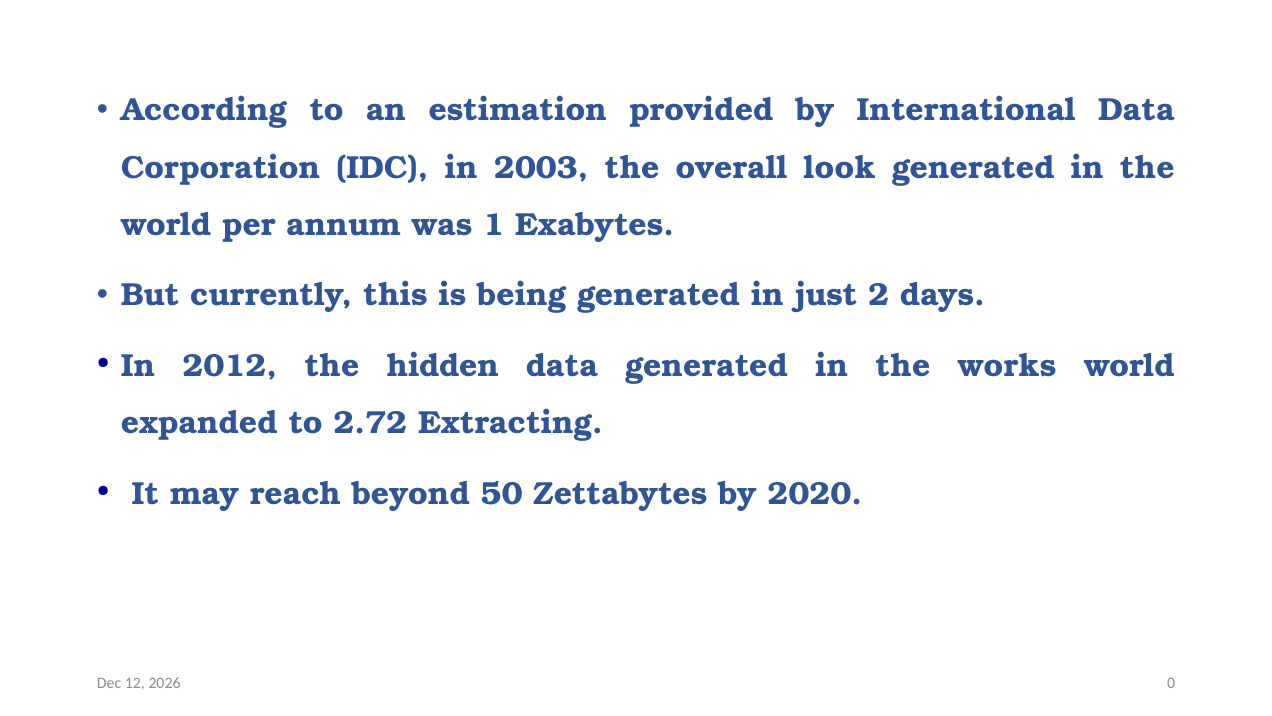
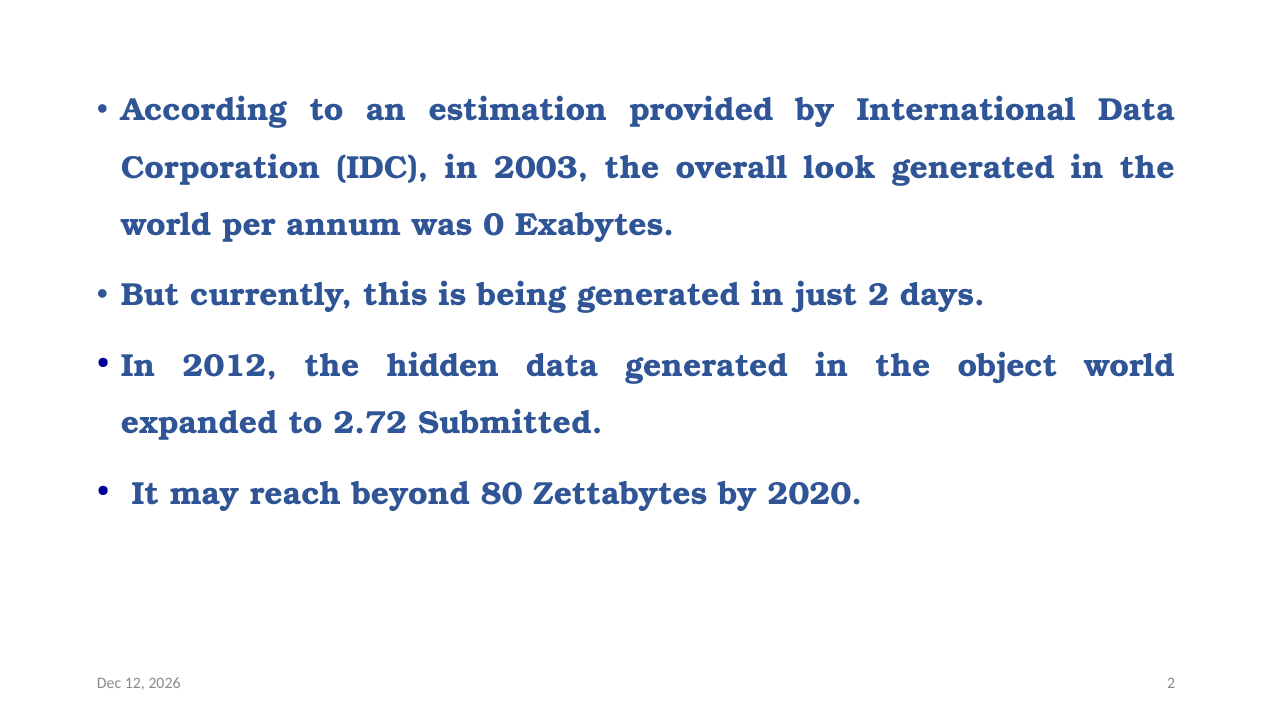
1: 1 -> 0 (494, 225)
works: works -> object (1007, 366)
Extracting: Extracting -> Submitted (510, 423)
50: 50 -> 80 (502, 494)
0: 0 -> 2 (1171, 683)
